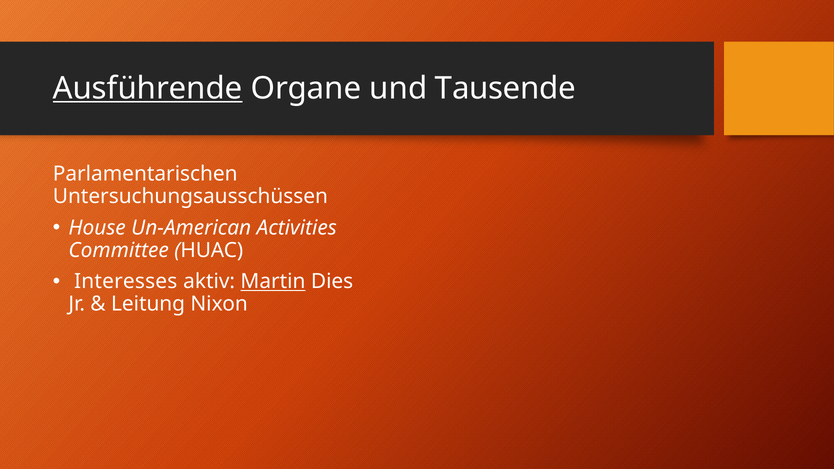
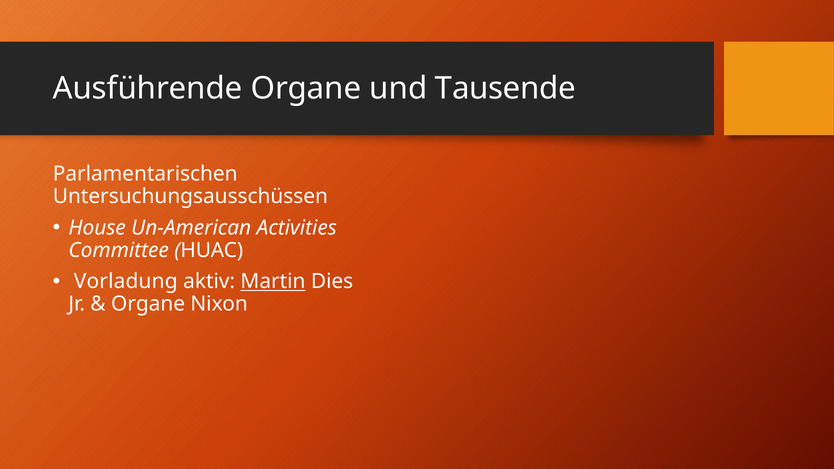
Ausführende underline: present -> none (148, 88)
Interesses: Interesses -> Vorladung (126, 282)
Leitung: Leitung -> Organe (148, 304)
